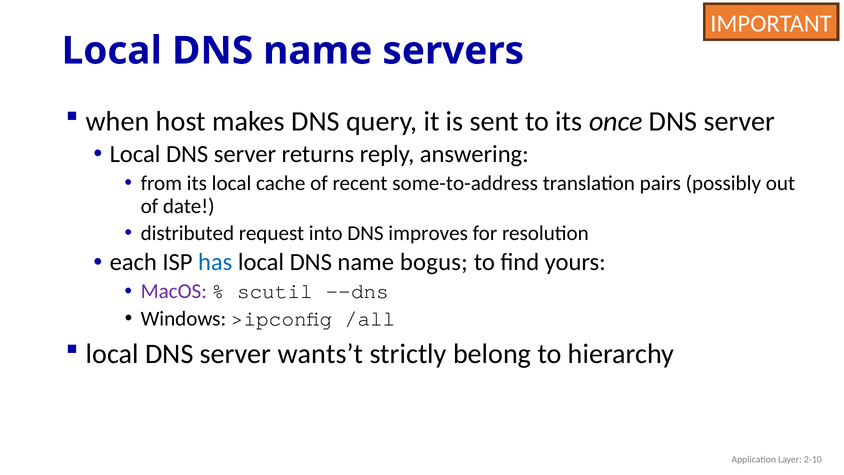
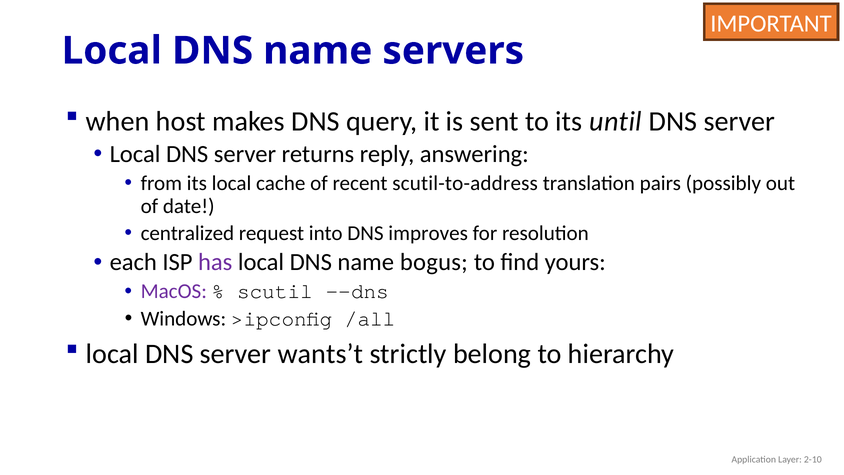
once: once -> until (616, 121)
some-to-address: some-to-address -> scutil-to-address (465, 183)
distributed: distributed -> centralized (187, 233)
has colour: blue -> purple (215, 262)
